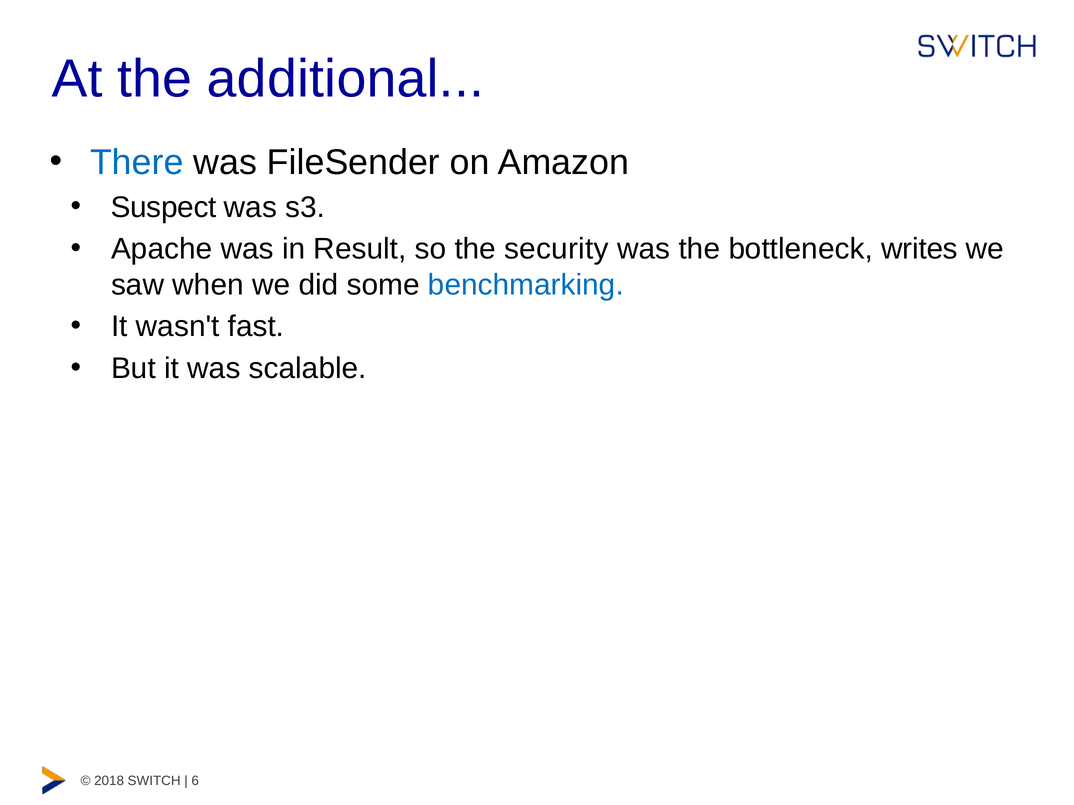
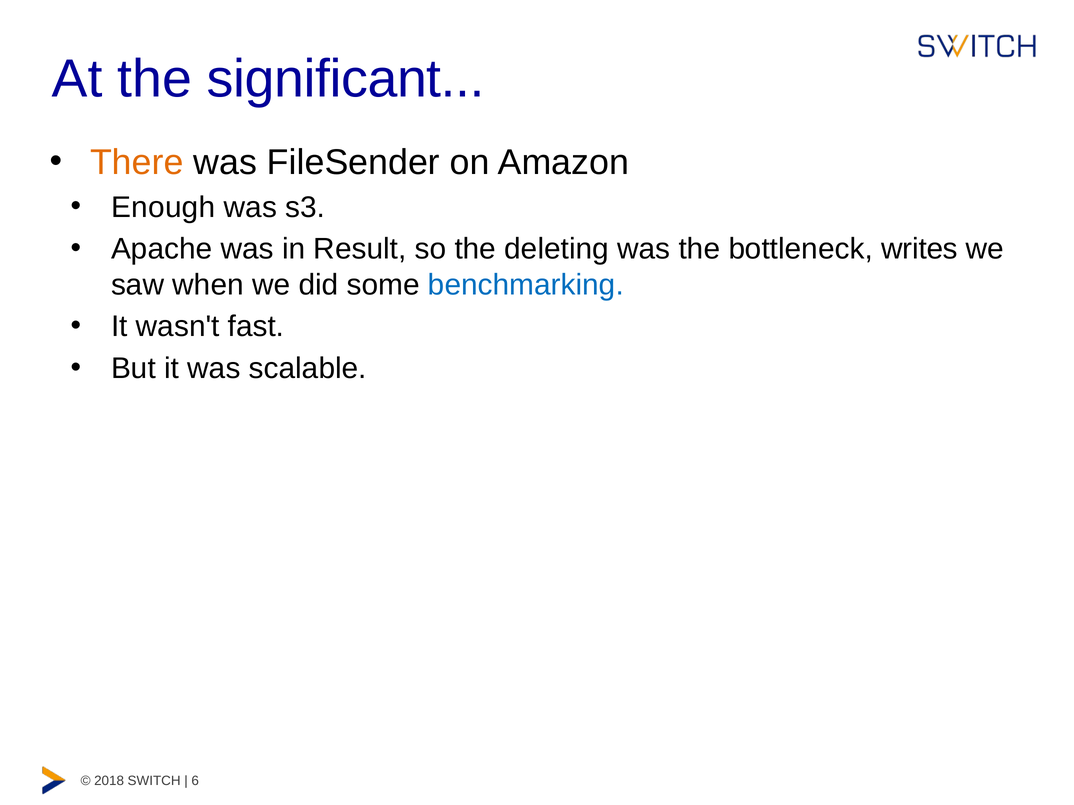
additional: additional -> significant (346, 79)
There colour: blue -> orange (137, 163)
Suspect: Suspect -> Enough (163, 207)
security: security -> deleting (557, 249)
